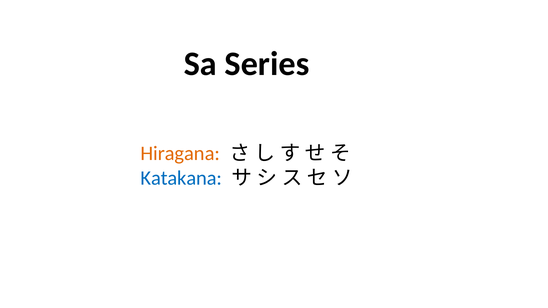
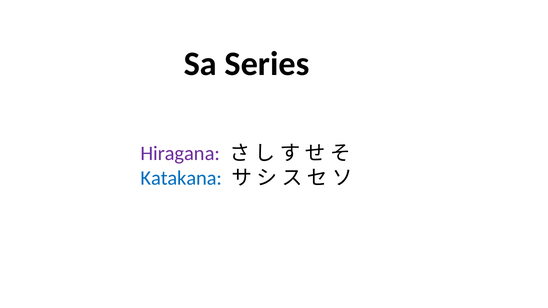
Hiragana colour: orange -> purple (180, 153)
